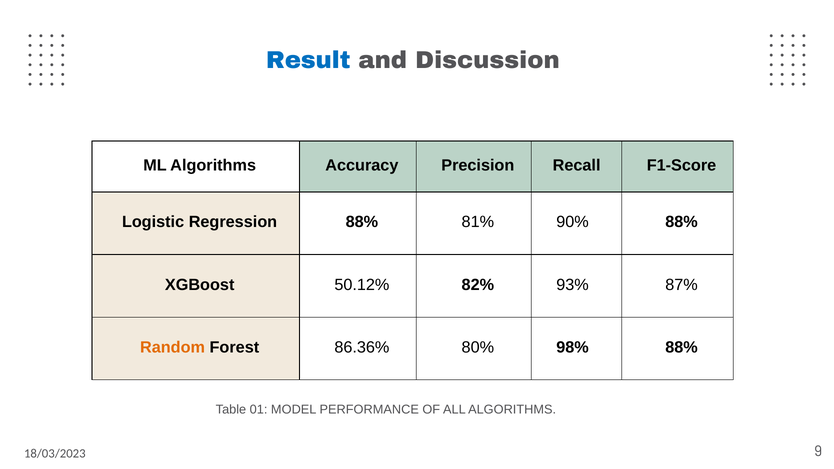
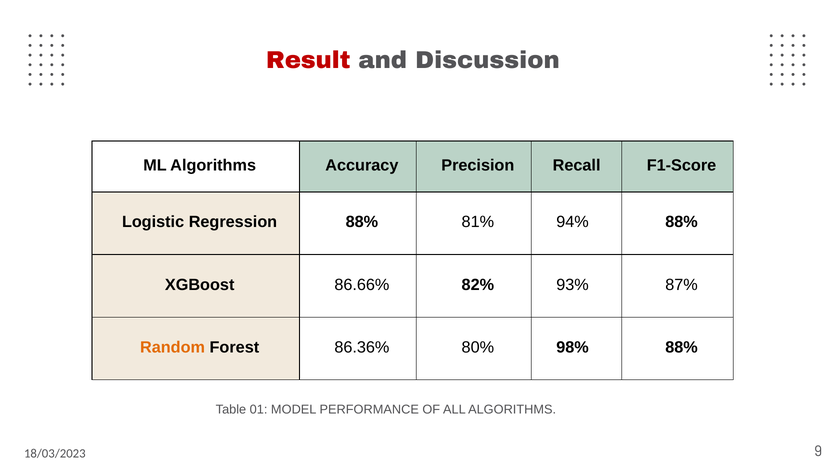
Result colour: blue -> red (308, 60)
90%: 90% -> 94% (573, 222)
50.12%: 50.12% -> 86.66% (362, 285)
